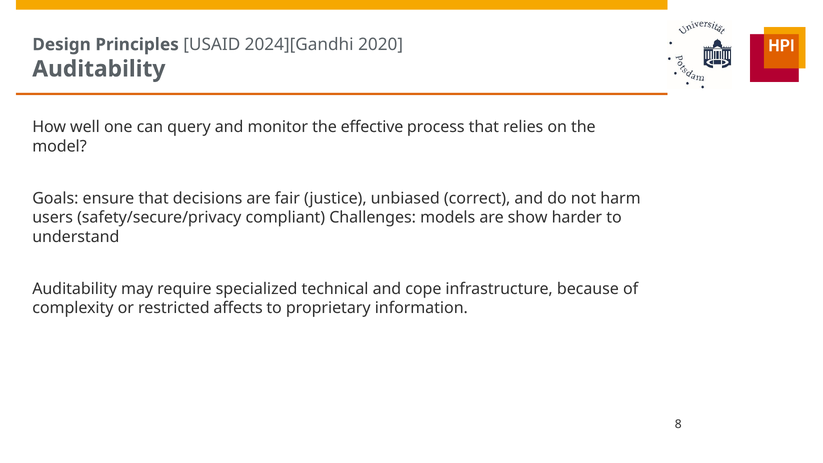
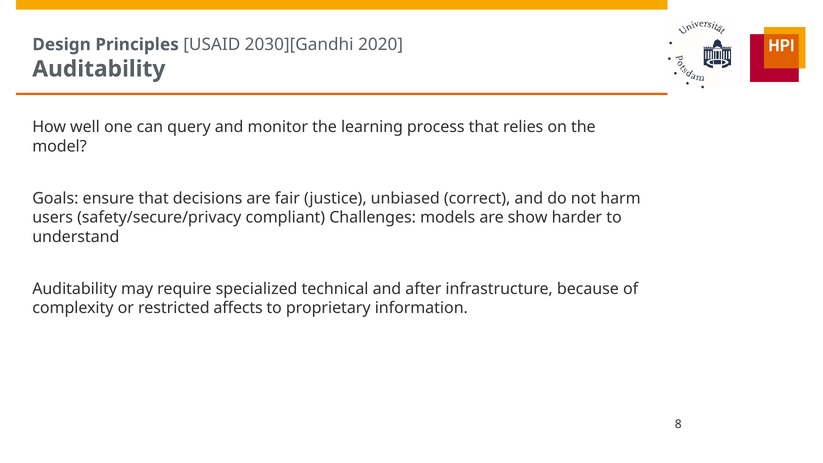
2024][Gandhi: 2024][Gandhi -> 2030][Gandhi (299, 45)
effective: effective -> learning (372, 127)
cope: cope -> after (423, 289)
